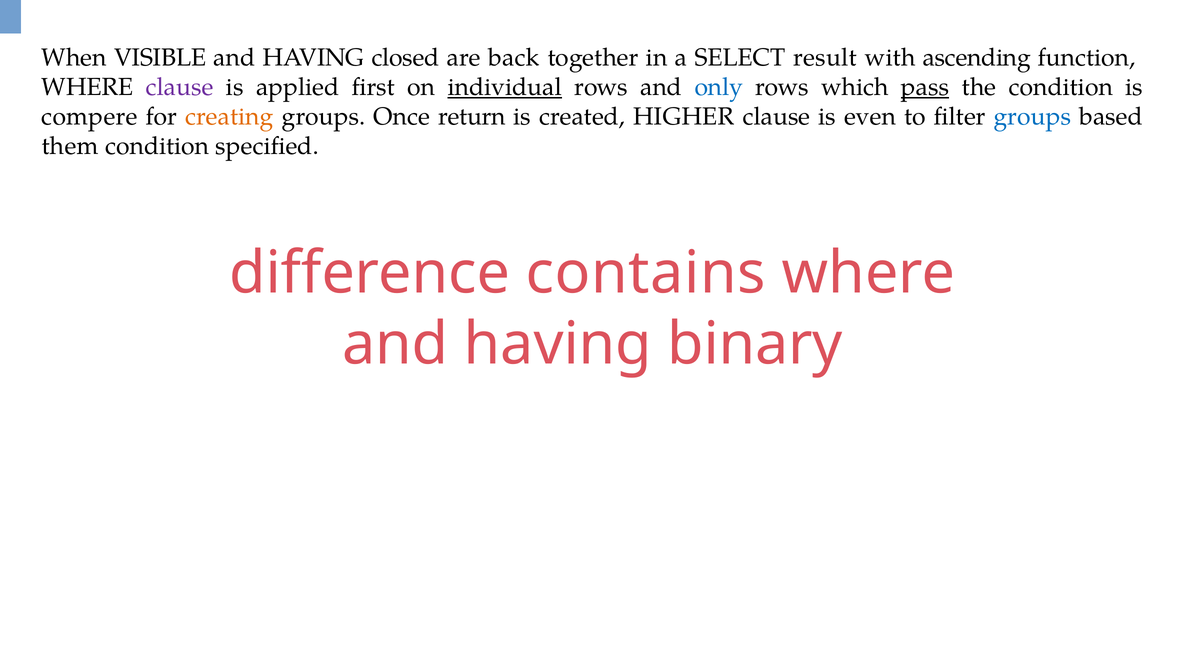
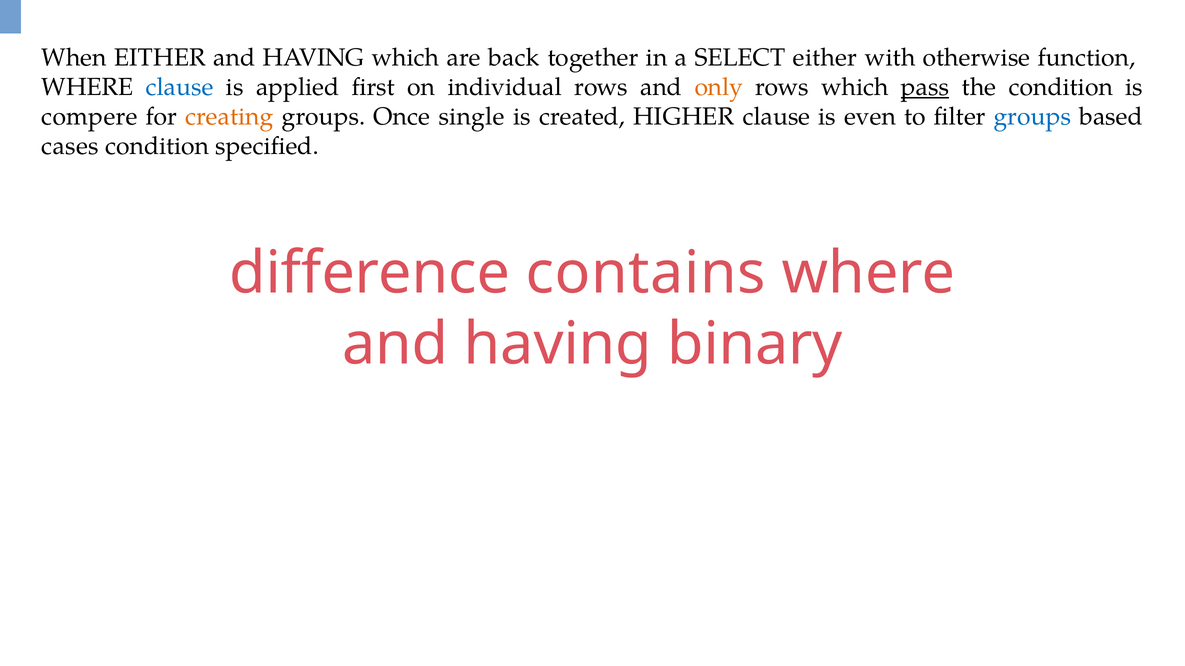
When VISIBLE: VISIBLE -> EITHER (160, 58)
HAVING closed: closed -> which (405, 58)
SELECT result: result -> either (825, 58)
ascending: ascending -> otherwise (977, 58)
clause colour: purple -> blue (180, 87)
individual underline: present -> none (505, 87)
only colour: blue -> orange (719, 87)
return: return -> single (472, 117)
them: them -> cases (70, 146)
